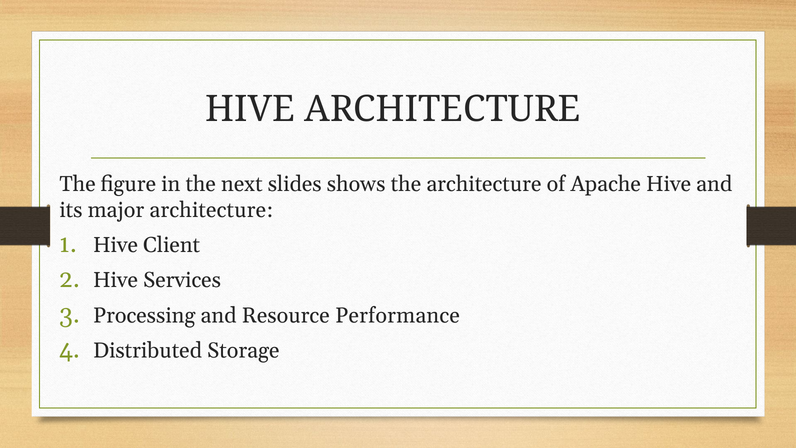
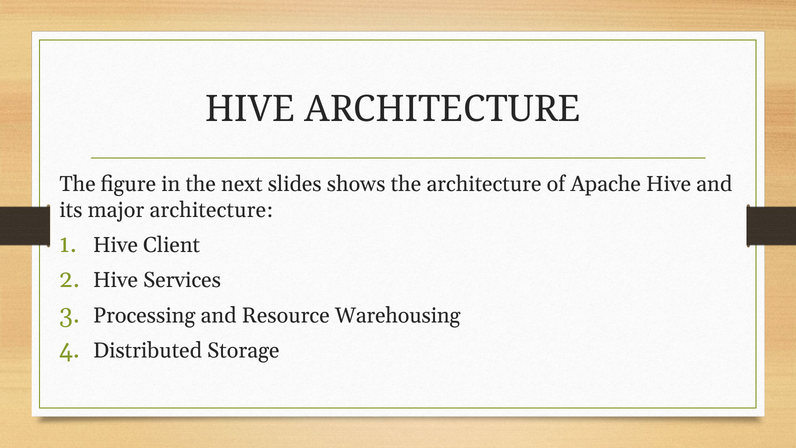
Performance: Performance -> Warehousing (398, 315)
